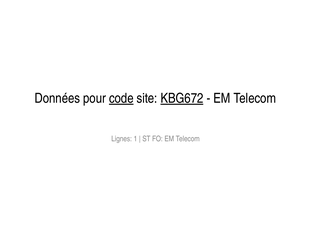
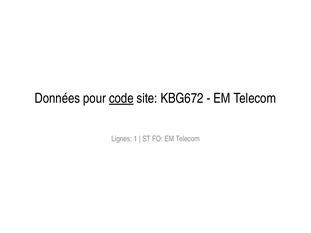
KBG672 underline: present -> none (182, 98)
